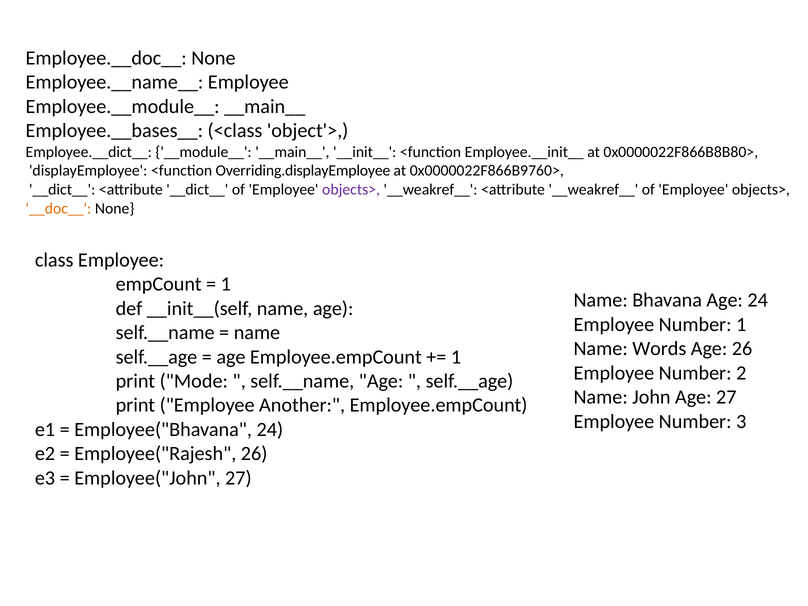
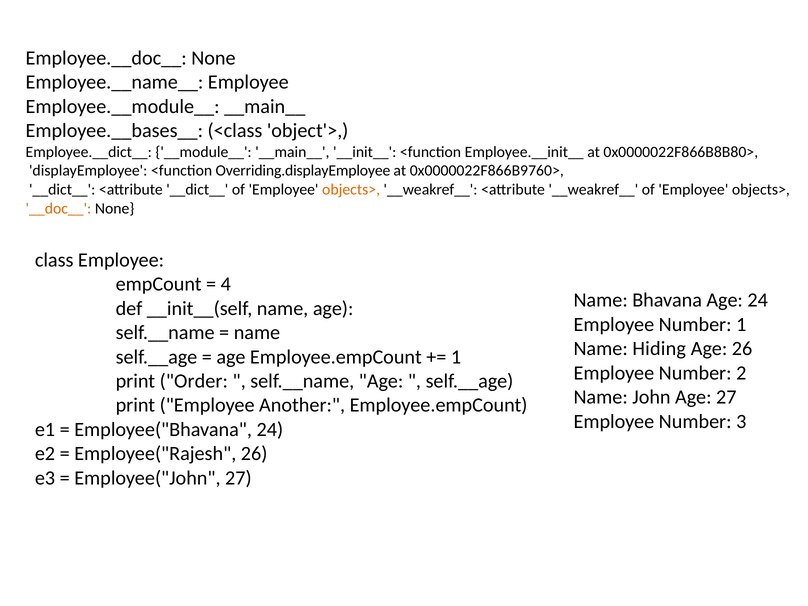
objects> colour: purple -> orange (351, 190)
1: 1 -> 4 (226, 284)
Words: Words -> Hiding (659, 349)
Mode: Mode -> Order (194, 381)
